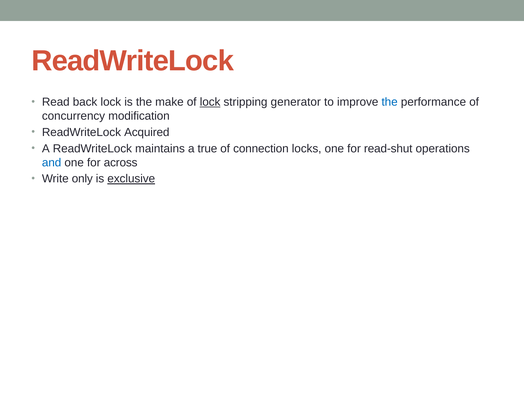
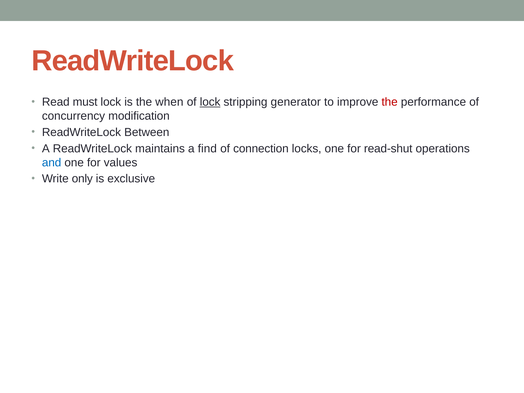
back: back -> must (85, 102)
make: make -> when (169, 102)
the colour: blue -> red (390, 102)
Acquired: Acquired -> Between (147, 132)
true: true -> find (207, 149)
across: across -> values (121, 163)
exclusive underline: present -> none (131, 179)
